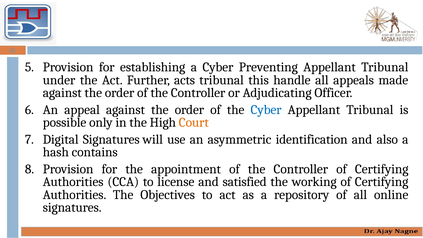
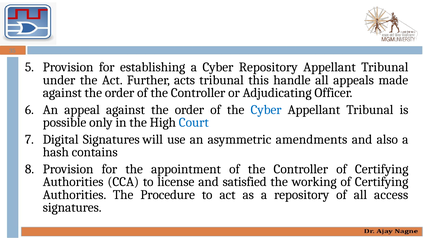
Cyber Preventing: Preventing -> Repository (268, 67)
Court colour: orange -> blue (194, 123)
identification: identification -> amendments (312, 139)
Objectives: Objectives -> Procedure (168, 195)
online: online -> access (391, 195)
